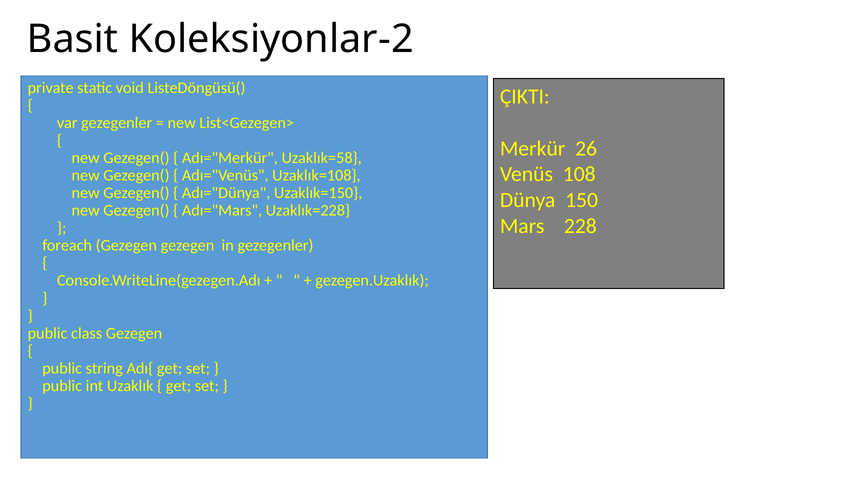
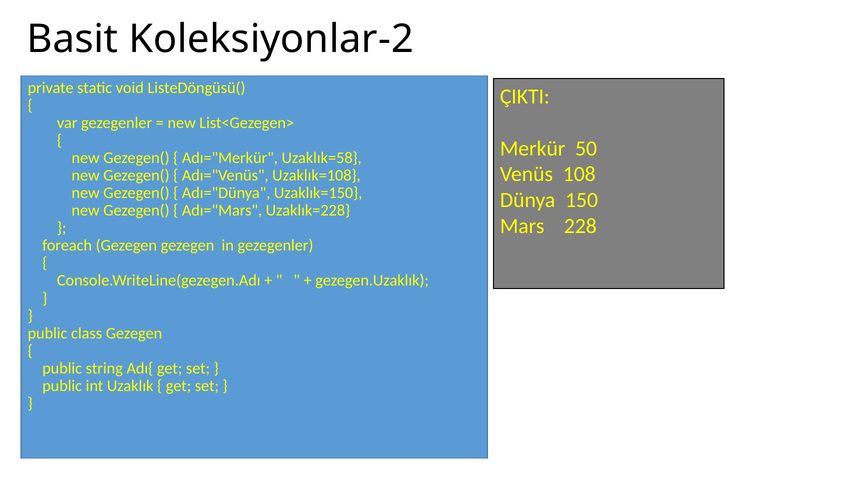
26: 26 -> 50 (586, 148)
